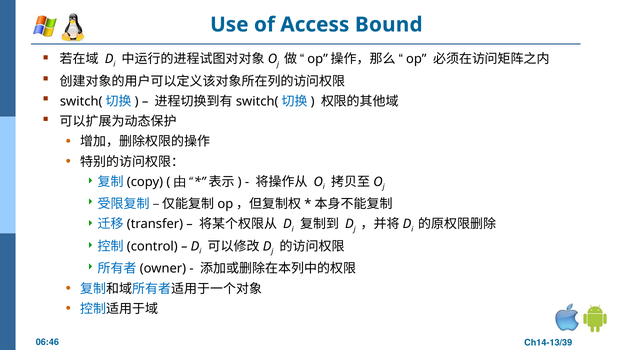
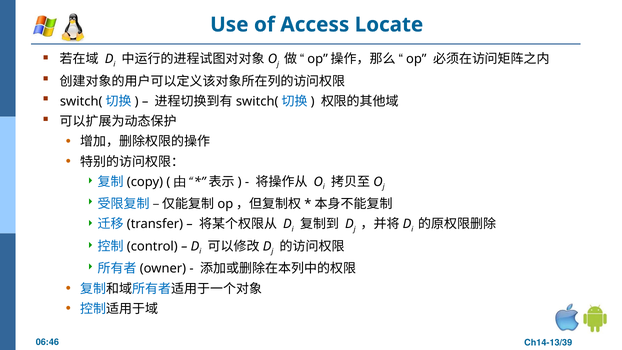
Bound: Bound -> Locate (389, 25)
